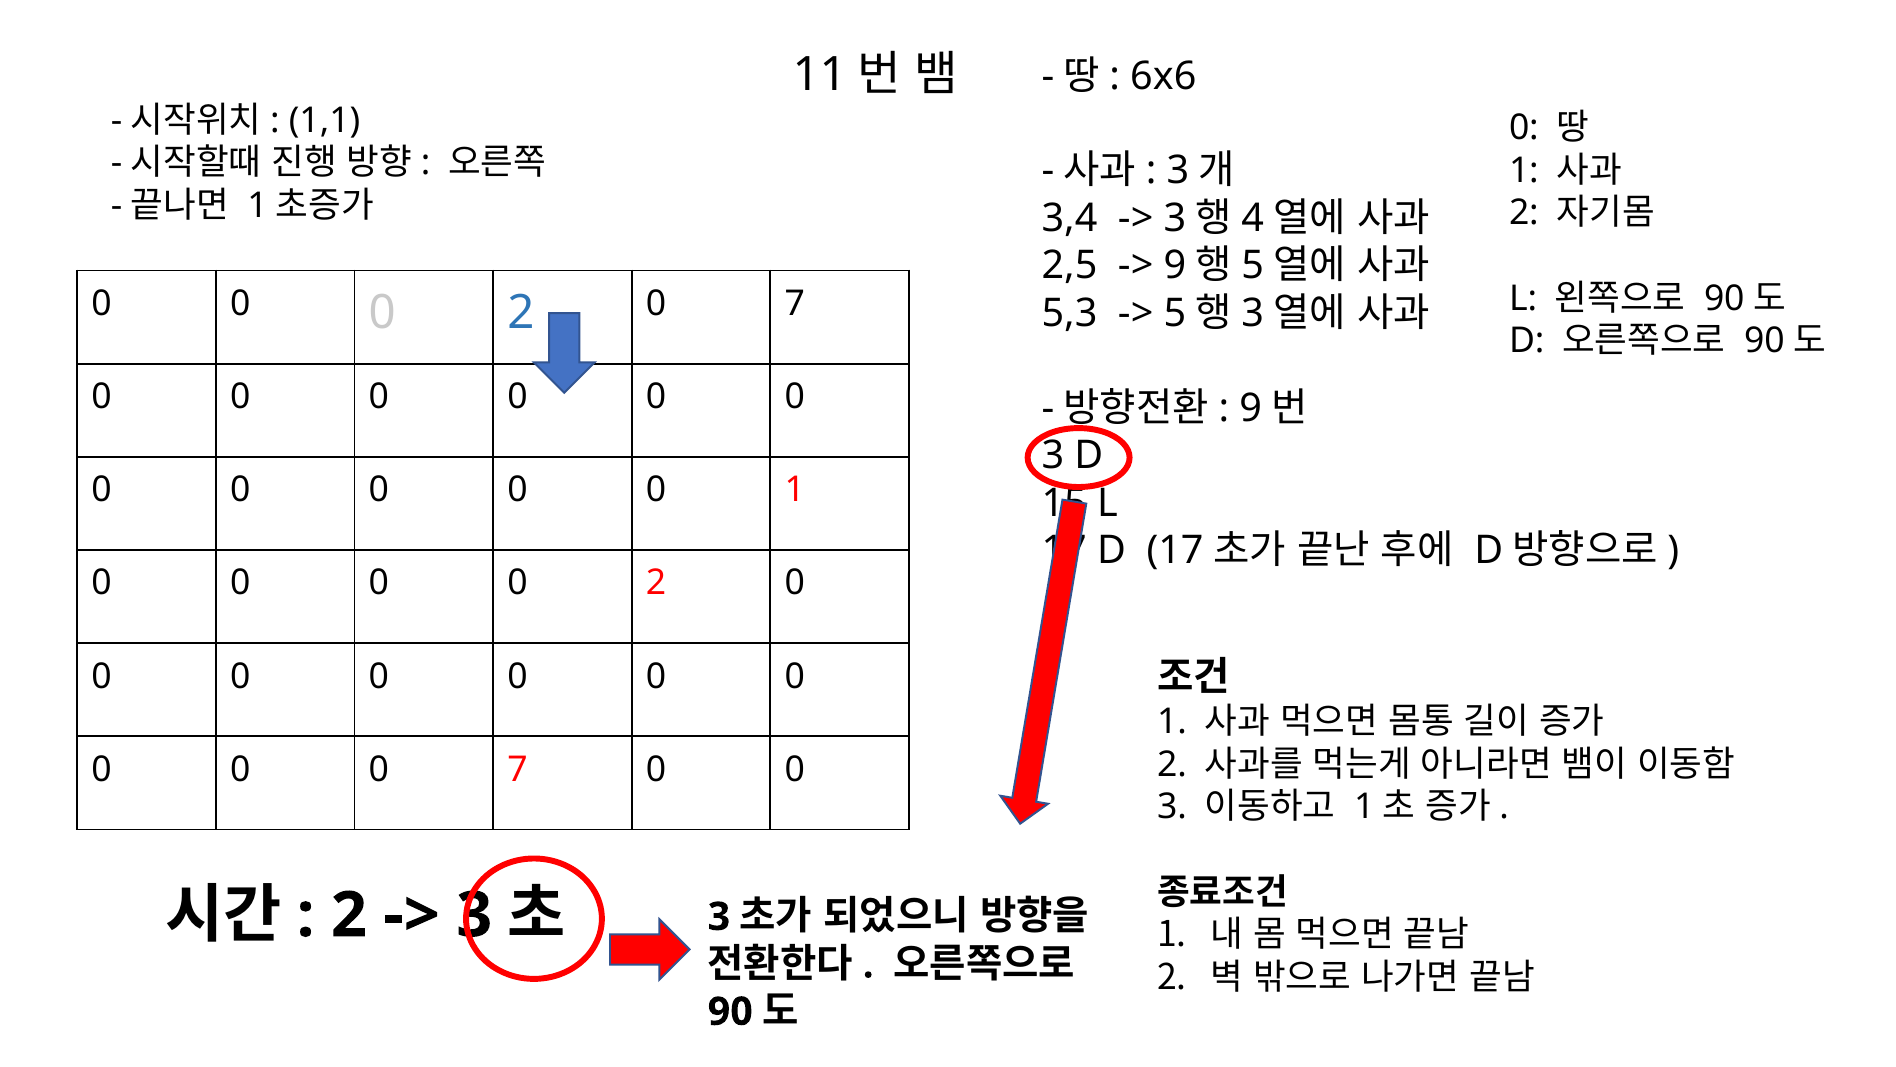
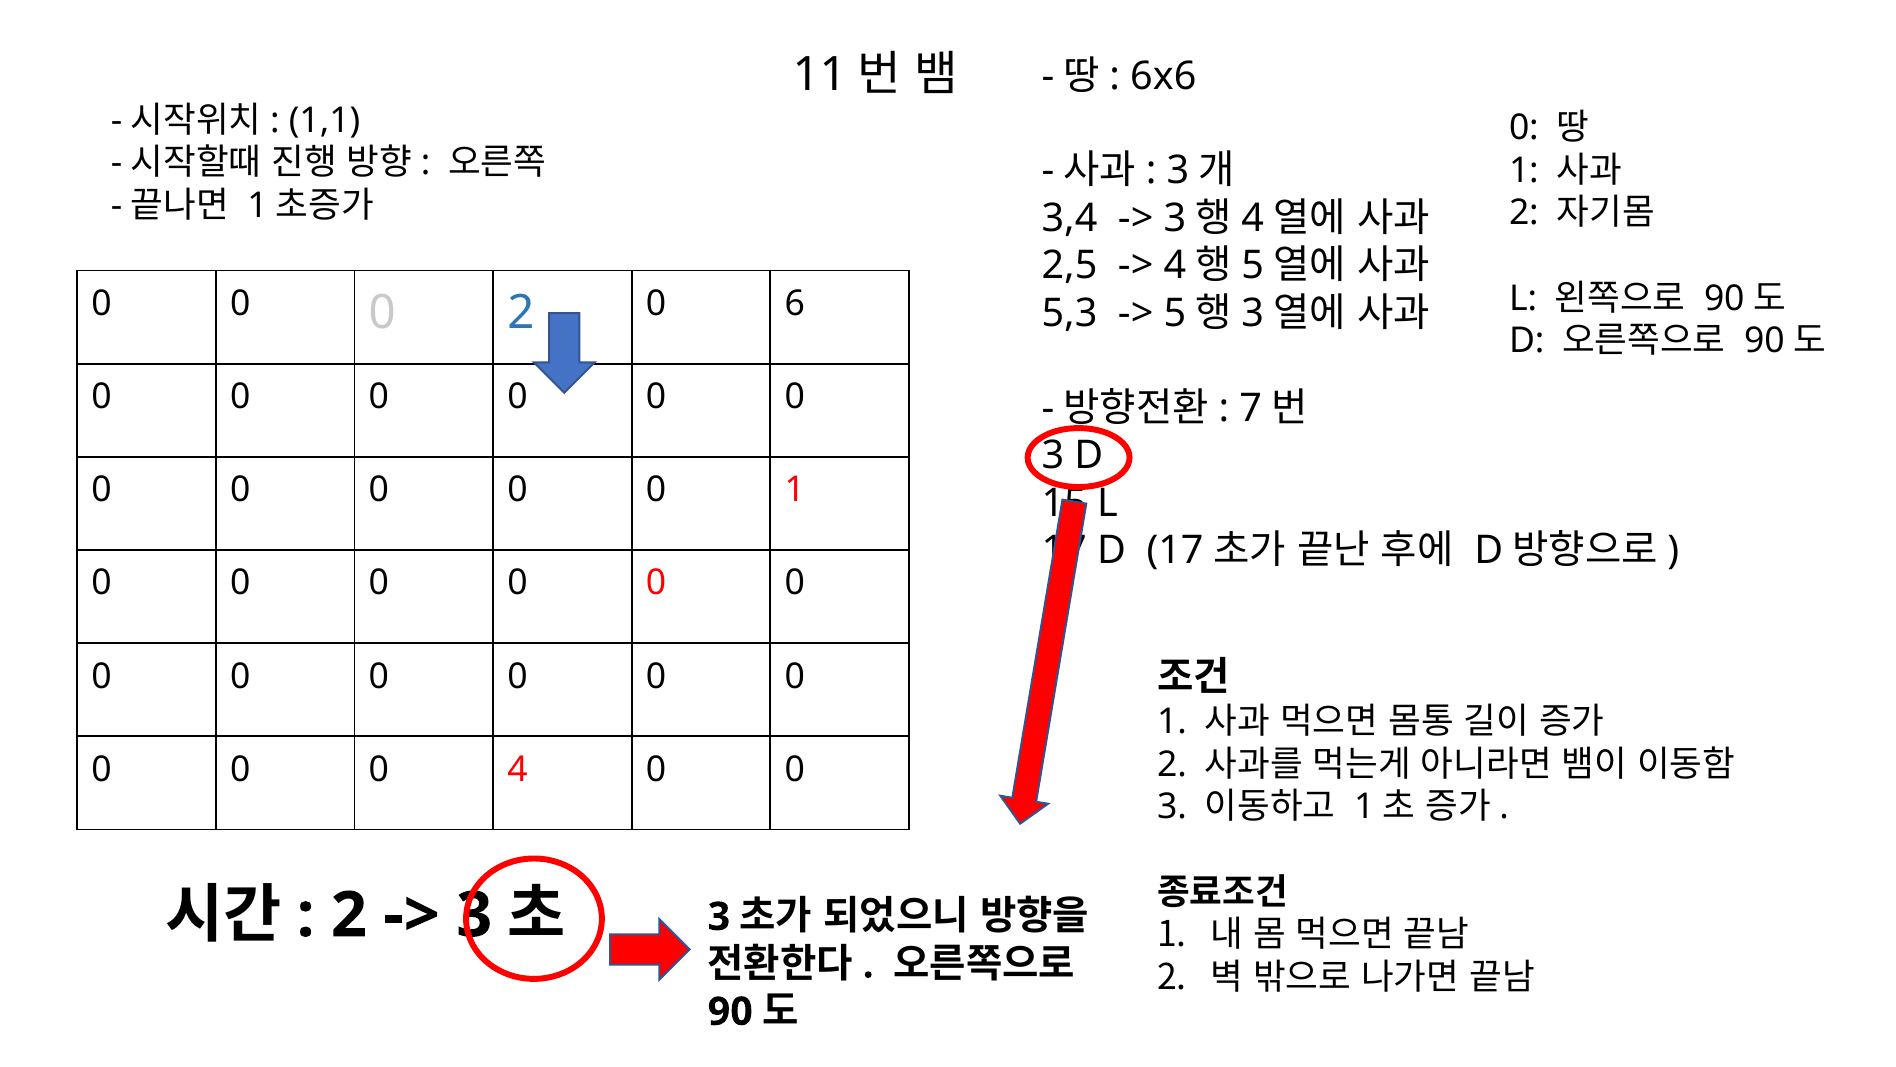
9: 9 -> 4 (1175, 266)
2 0 7: 7 -> 6 (795, 304)
9: 9 -> 7 (1251, 408)
2: 2 -> 0 (656, 583)
0 0 7: 7 -> 4 (517, 769)
